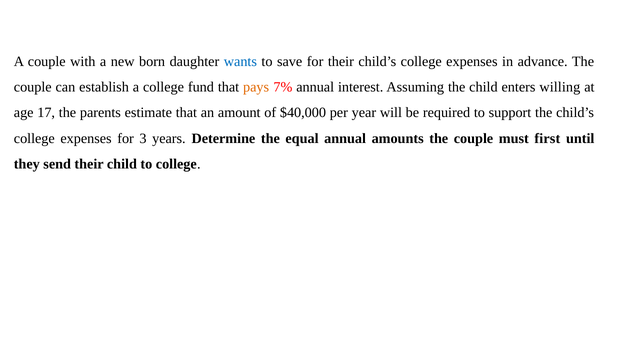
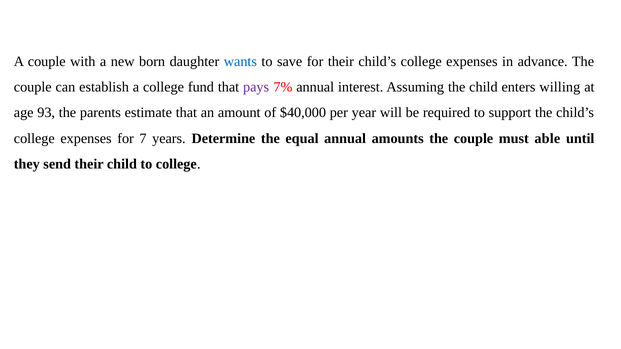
pays colour: orange -> purple (256, 87)
17: 17 -> 93 (46, 113)
3: 3 -> 7 (143, 138)
first: first -> able (547, 138)
